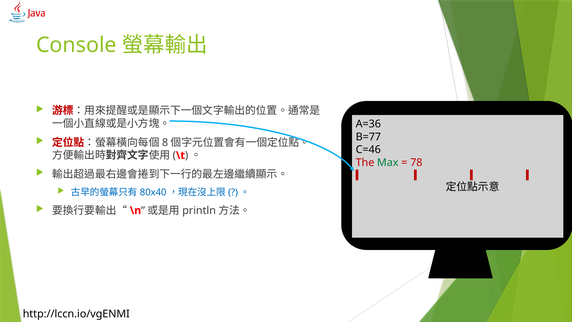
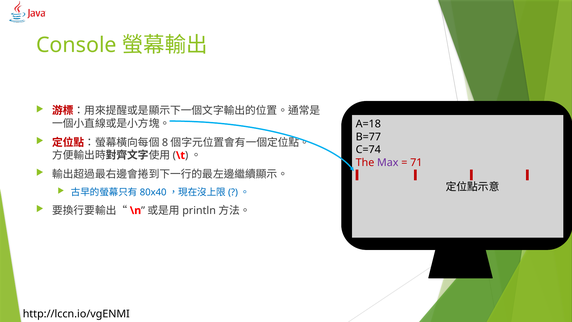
A=36: A=36 -> A=18 (368, 124)
C=46: C=46 -> C=74 (368, 150)
Max colour: green -> purple (388, 162)
78: 78 -> 71 (416, 162)
